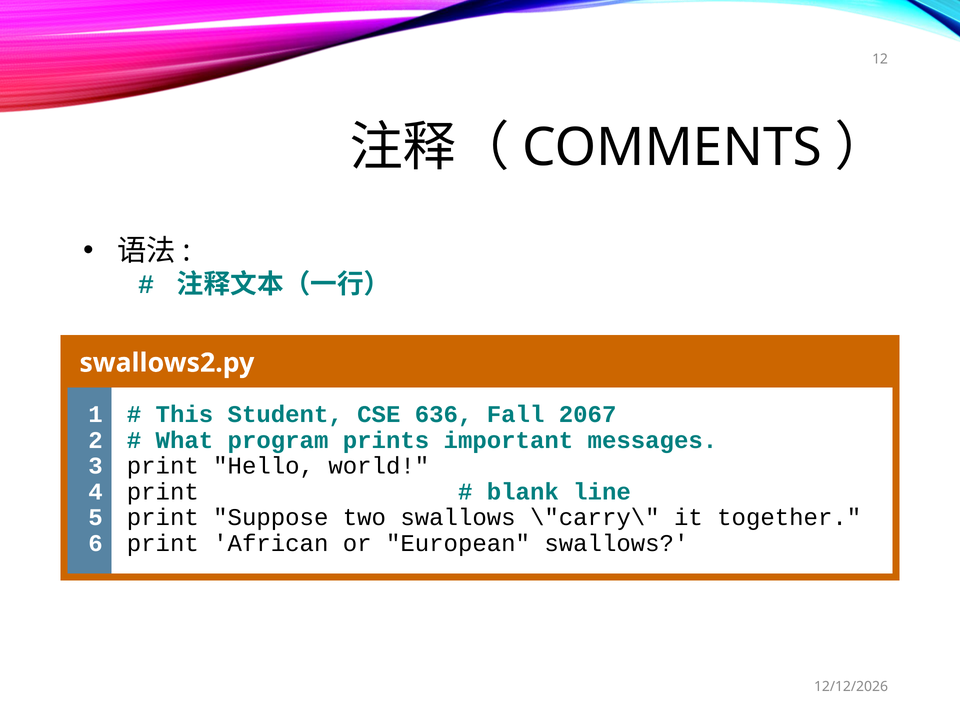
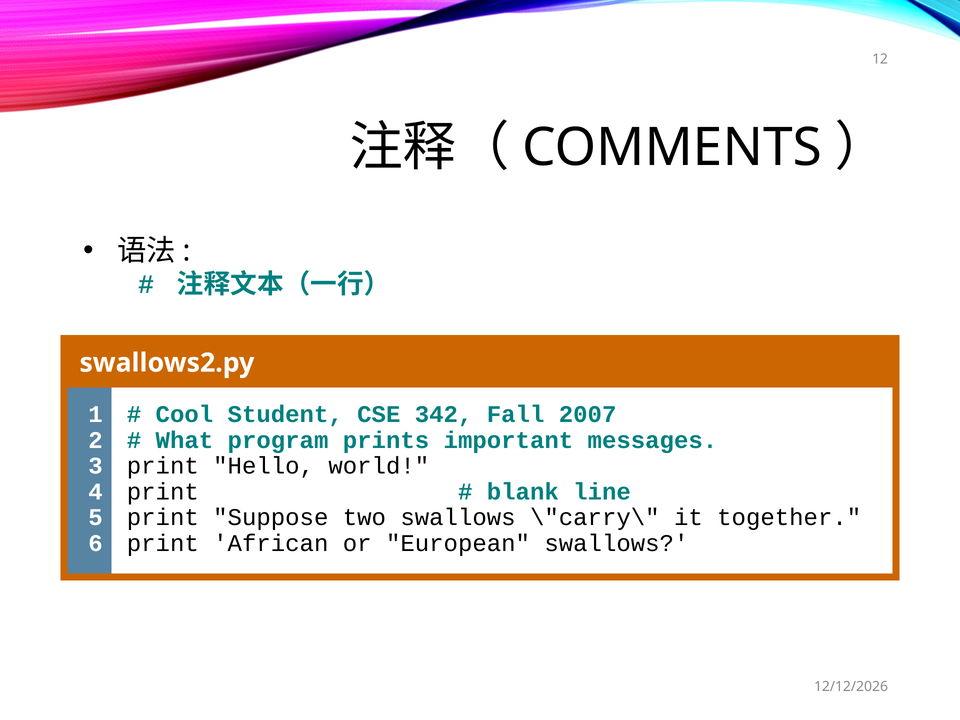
This: This -> Cool (184, 415)
636: 636 -> 342 (444, 415)
2067: 2067 -> 2007 (588, 415)
